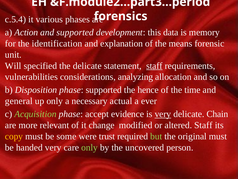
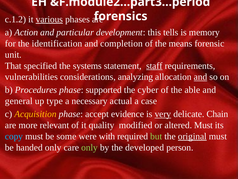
c.5.4: c.5.4 -> c.1.2 (15, 19)
various underline: none -> present (49, 19)
and supported: supported -> particular (75, 32)
data: data -> tells (171, 32)
explanation: explanation -> completion (122, 43)
Will: Will -> That (13, 66)
the delicate: delicate -> systems (87, 66)
and underline: none -> present (200, 77)
Disposition: Disposition -> Procedures (36, 90)
hence: hence -> cyber (148, 90)
time: time -> able (192, 90)
up only: only -> type (55, 101)
ever: ever -> case (149, 101)
Acquisition colour: light green -> yellow (35, 114)
change: change -> quality (102, 125)
altered Staff: Staff -> Must (203, 125)
copy colour: yellow -> light blue (14, 136)
trust: trust -> with (107, 136)
original underline: none -> present (192, 136)
handed very: very -> only (53, 147)
uncovered: uncovered -> developed (145, 147)
